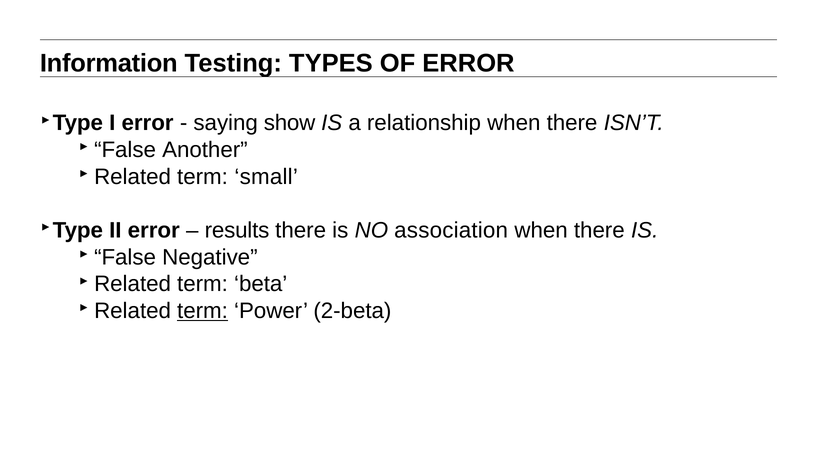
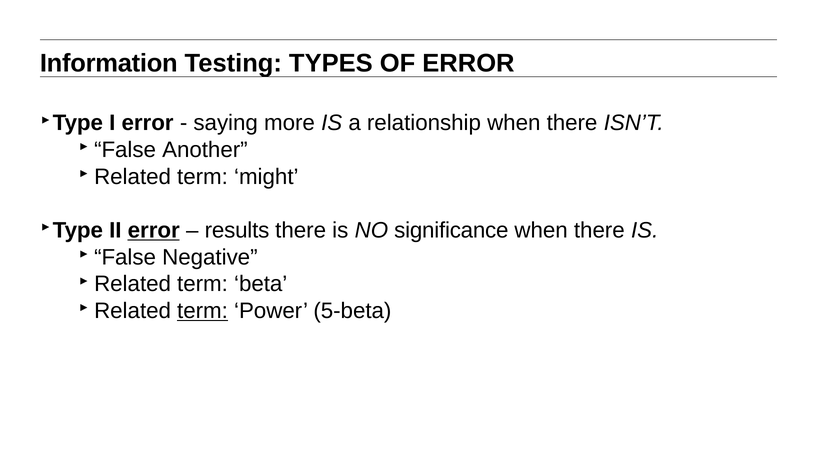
show: show -> more (289, 123)
small: small -> might (266, 177)
error underline: none -> present (154, 230)
association: association -> significance (451, 230)
2-beta: 2-beta -> 5-beta (352, 311)
